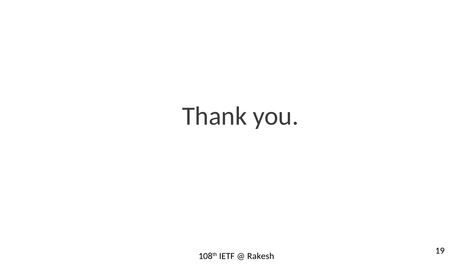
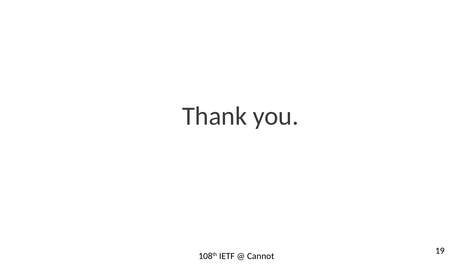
Rakesh: Rakesh -> Cannot (261, 256)
